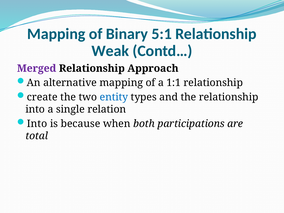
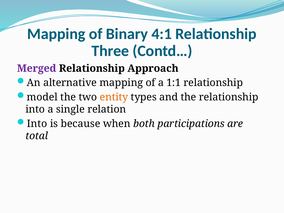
5:1: 5:1 -> 4:1 (162, 34)
Weak: Weak -> Three (110, 51)
create: create -> model (42, 97)
entity colour: blue -> orange (114, 97)
